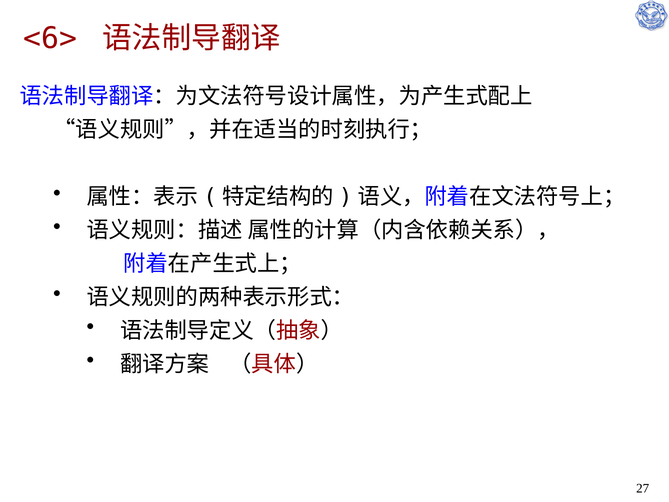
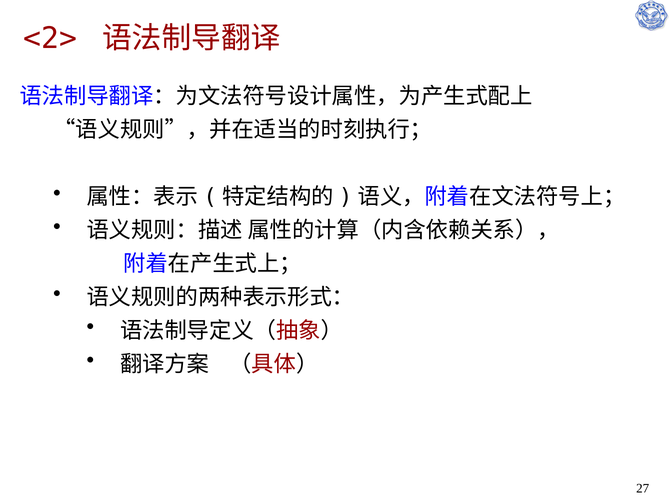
<6>: <6> -> <2> (50, 38)
